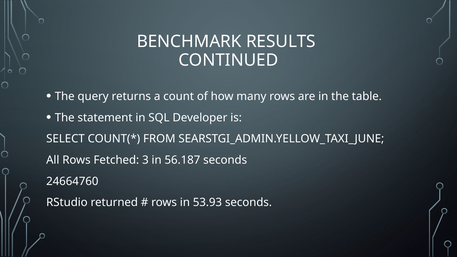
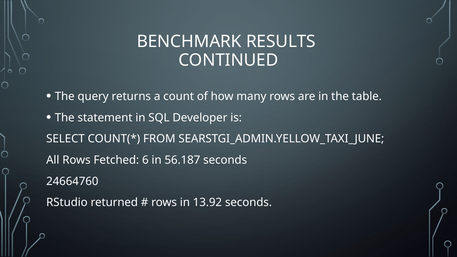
3: 3 -> 6 (145, 160)
53.93: 53.93 -> 13.92 (207, 202)
